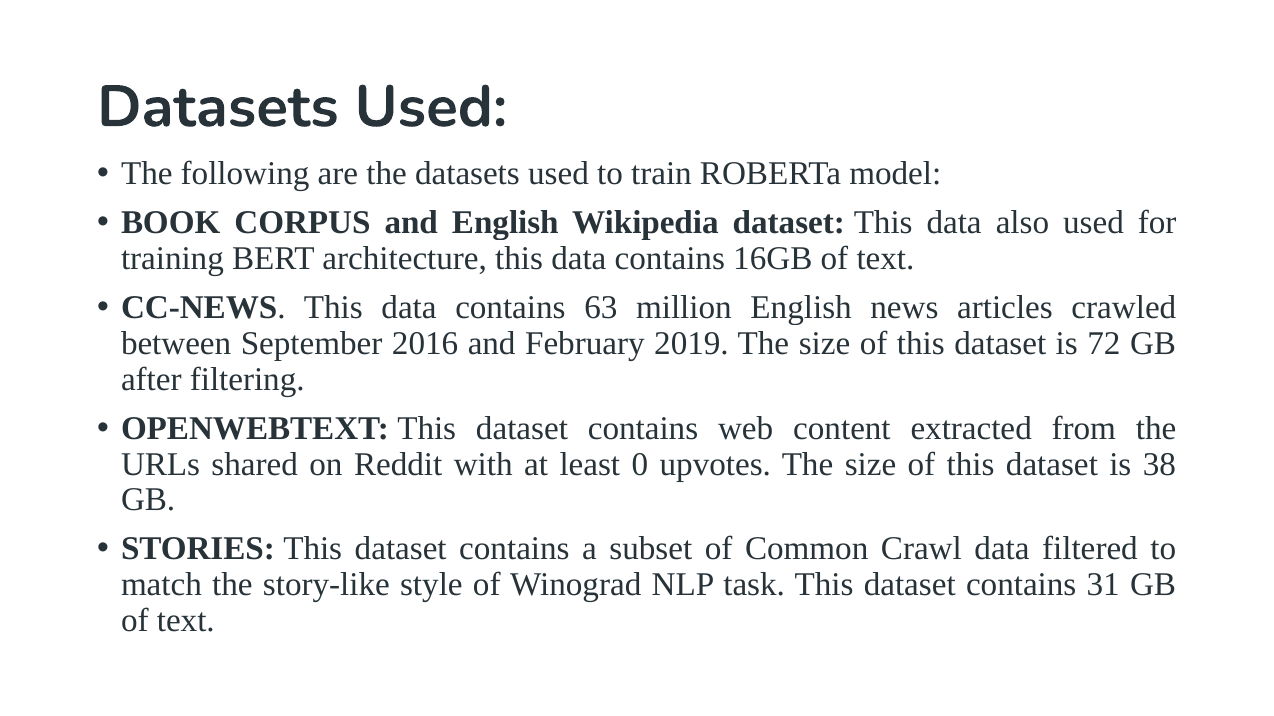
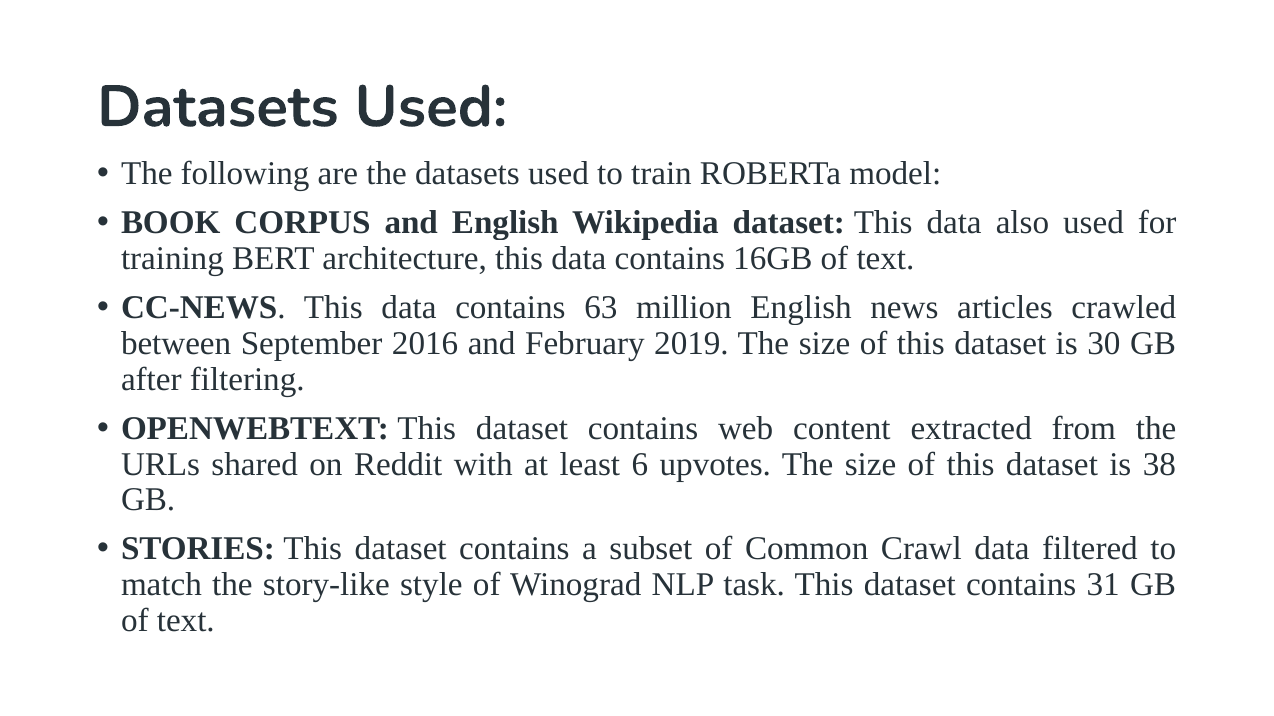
72: 72 -> 30 (1104, 344)
0: 0 -> 6 (640, 465)
